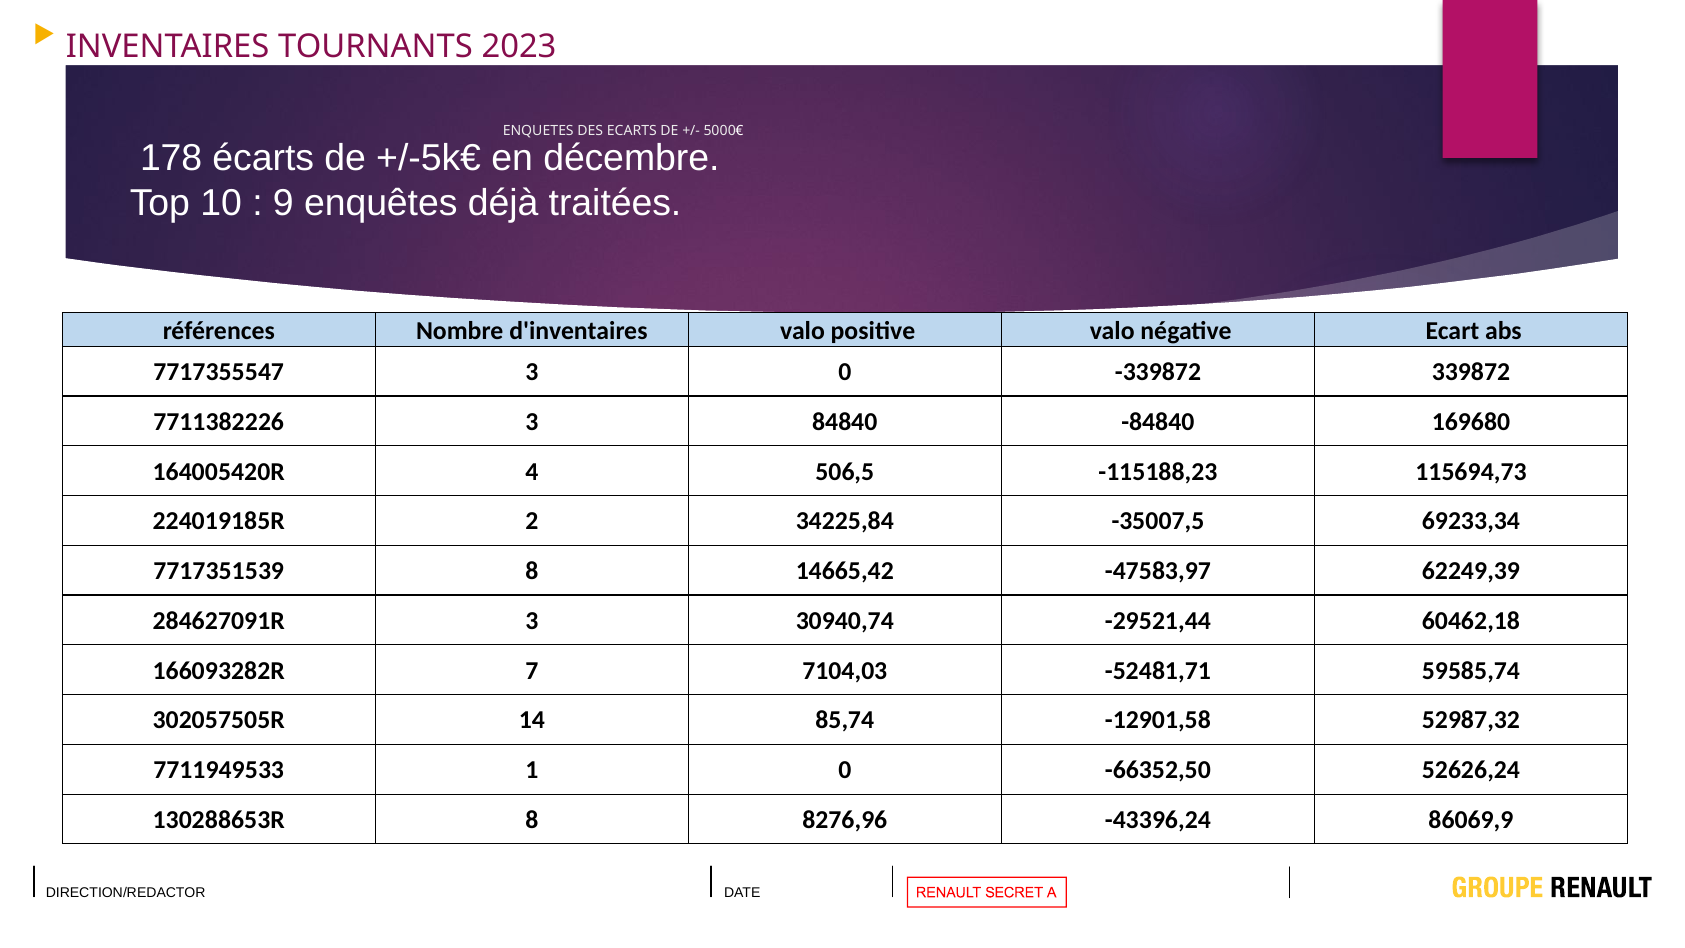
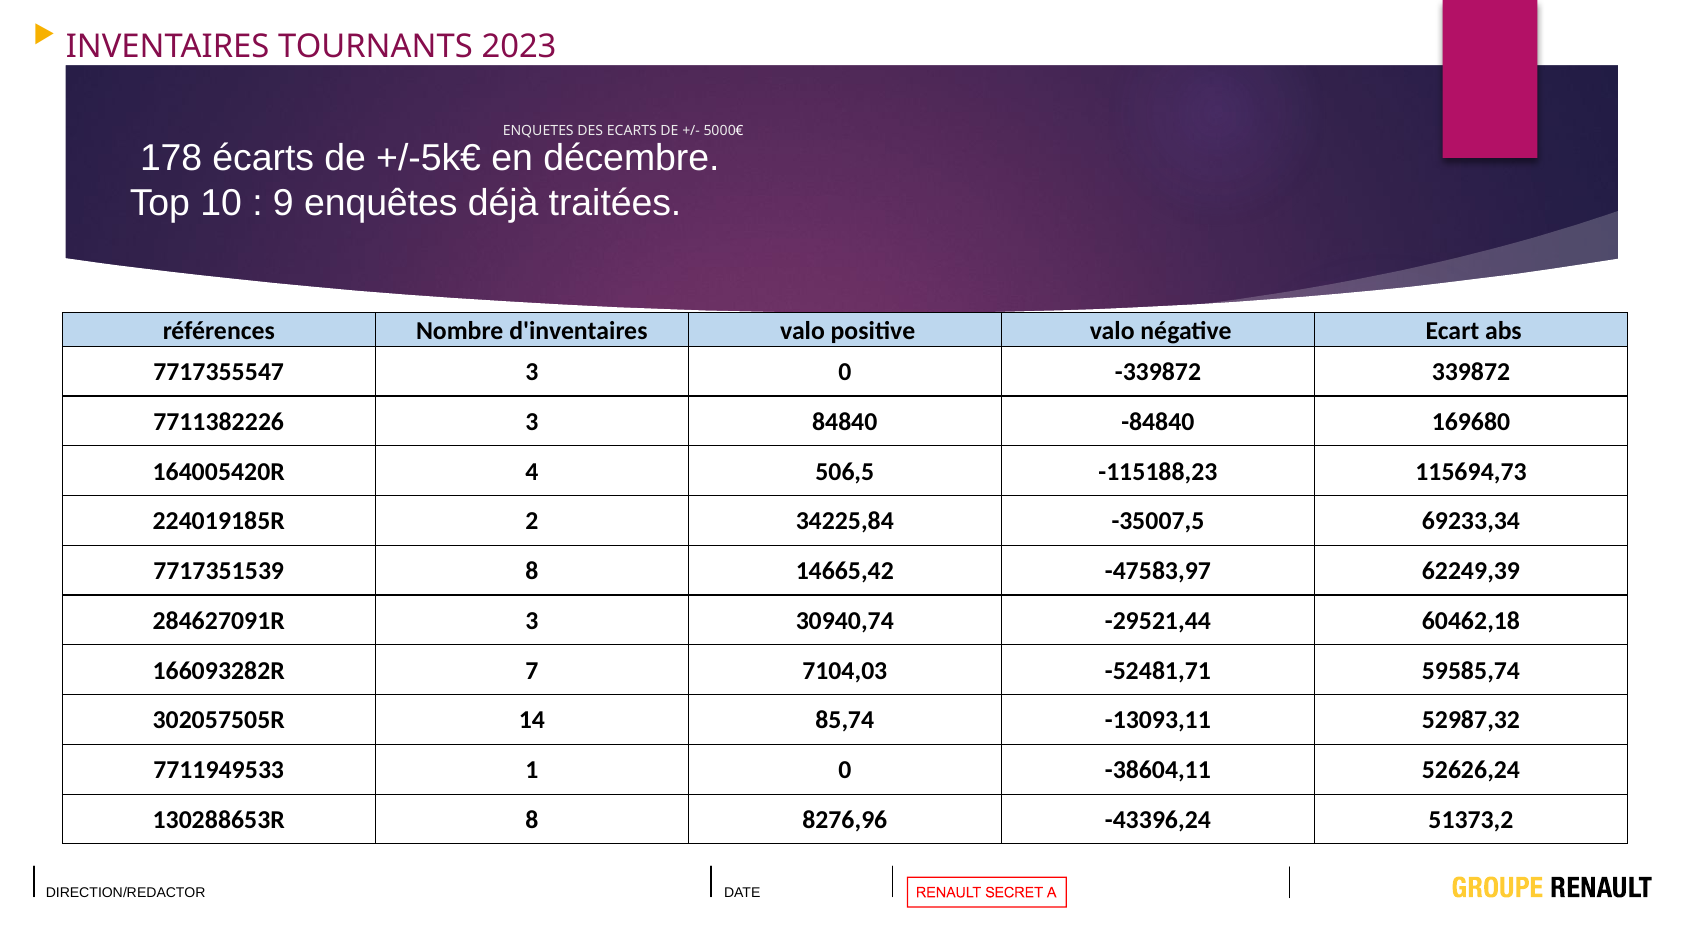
-12901,58: -12901,58 -> -13093,11 (1158, 720)
-66352,50: -66352,50 -> -38604,11 (1158, 770)
86069,9: 86069,9 -> 51373,2 (1471, 820)
